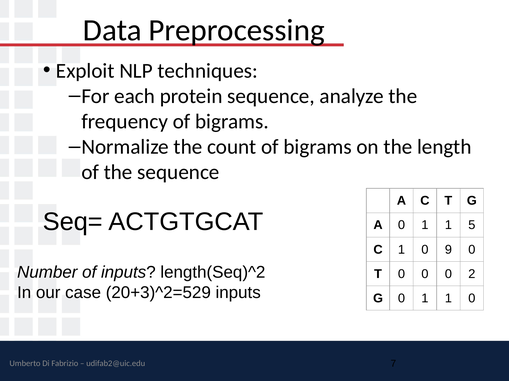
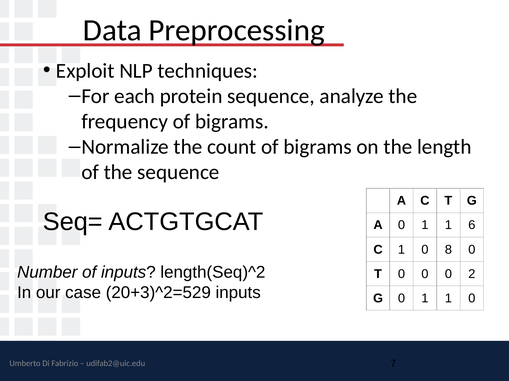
5: 5 -> 6 (472, 226)
9: 9 -> 8 (448, 250)
